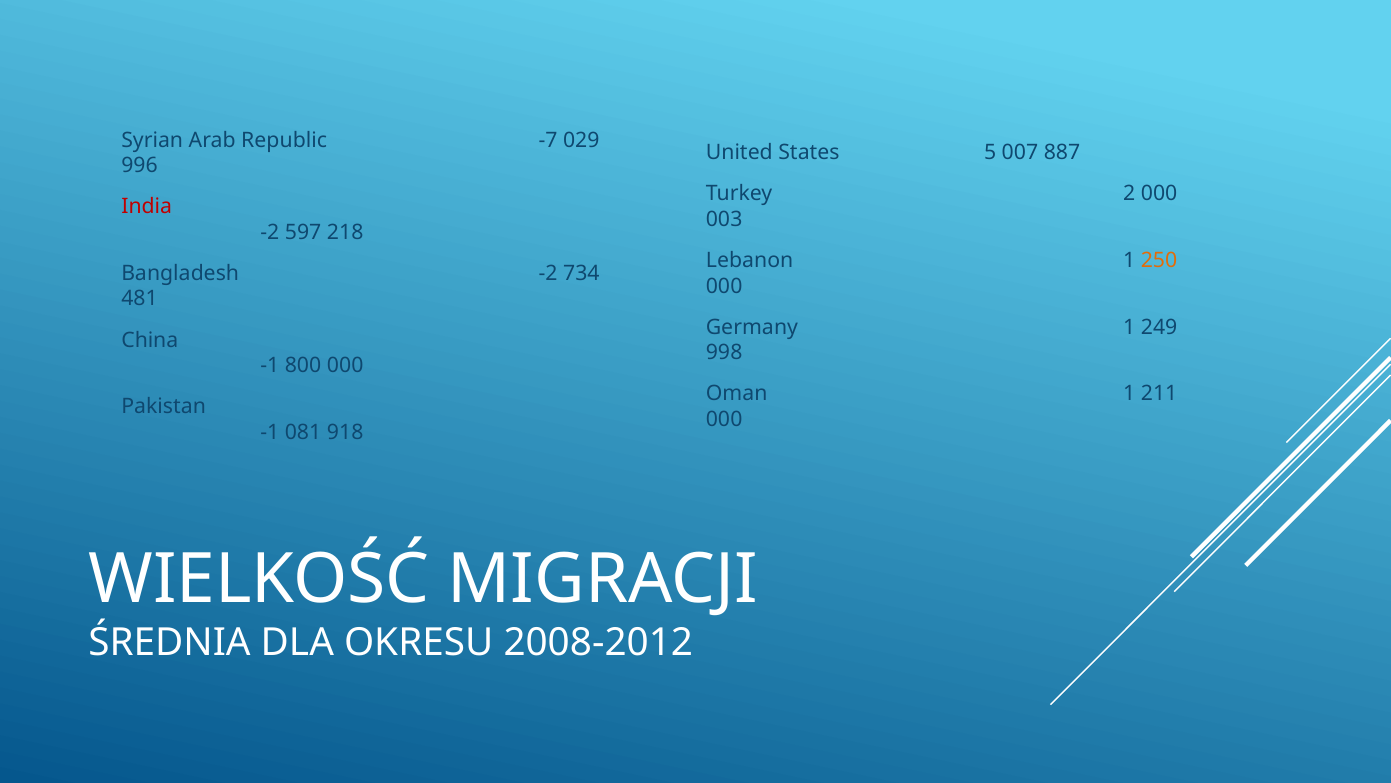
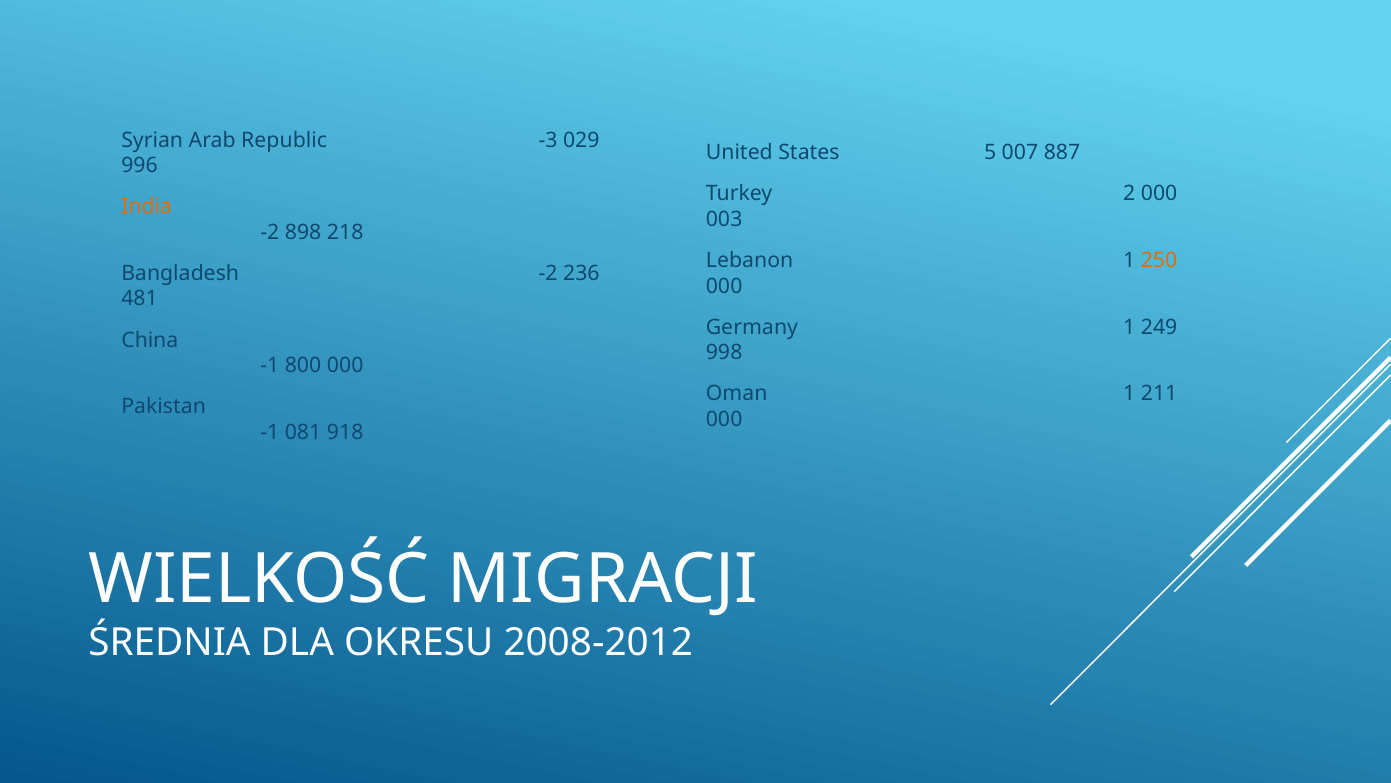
-7: -7 -> -3 (548, 140)
India colour: red -> orange (147, 207)
597: 597 -> 898 (303, 232)
734: 734 -> 236 (581, 273)
